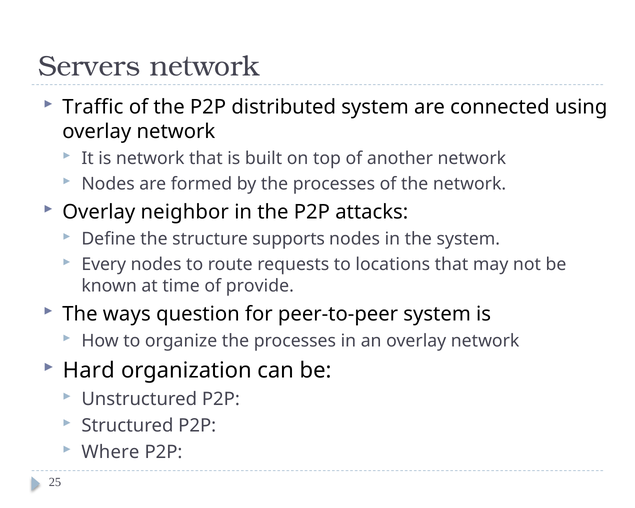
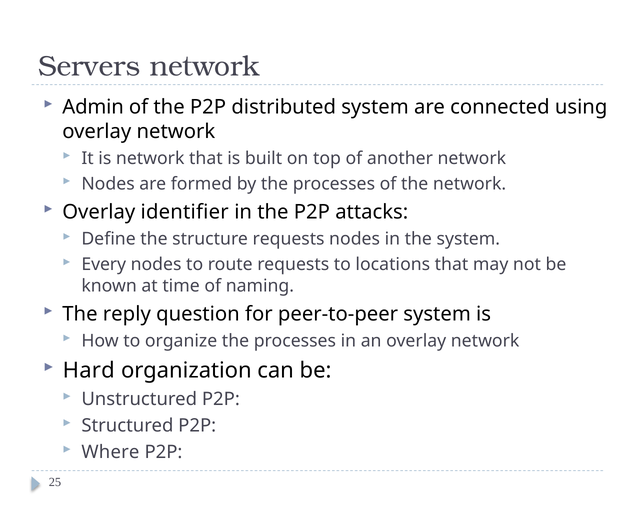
Traffic: Traffic -> Admin (93, 107)
neighbor: neighbor -> identifier (185, 212)
structure supports: supports -> requests (289, 239)
provide: provide -> naming (260, 286)
ways: ways -> reply (127, 314)
